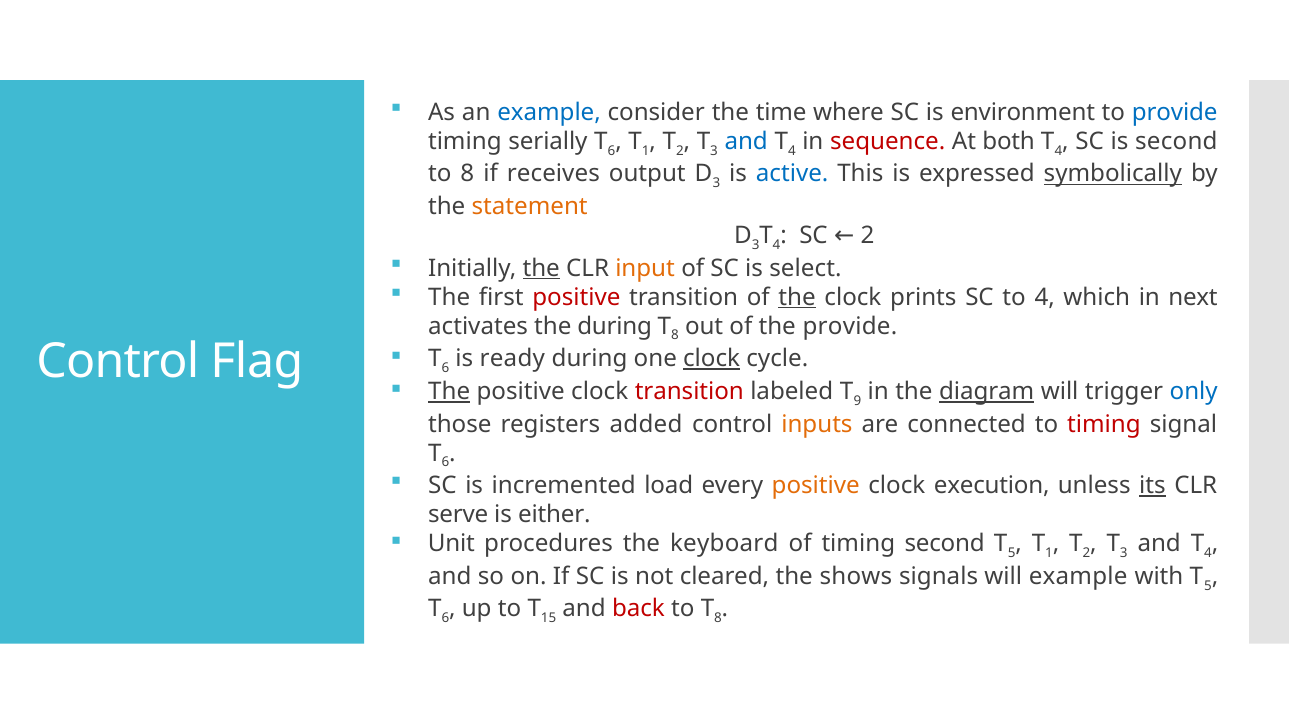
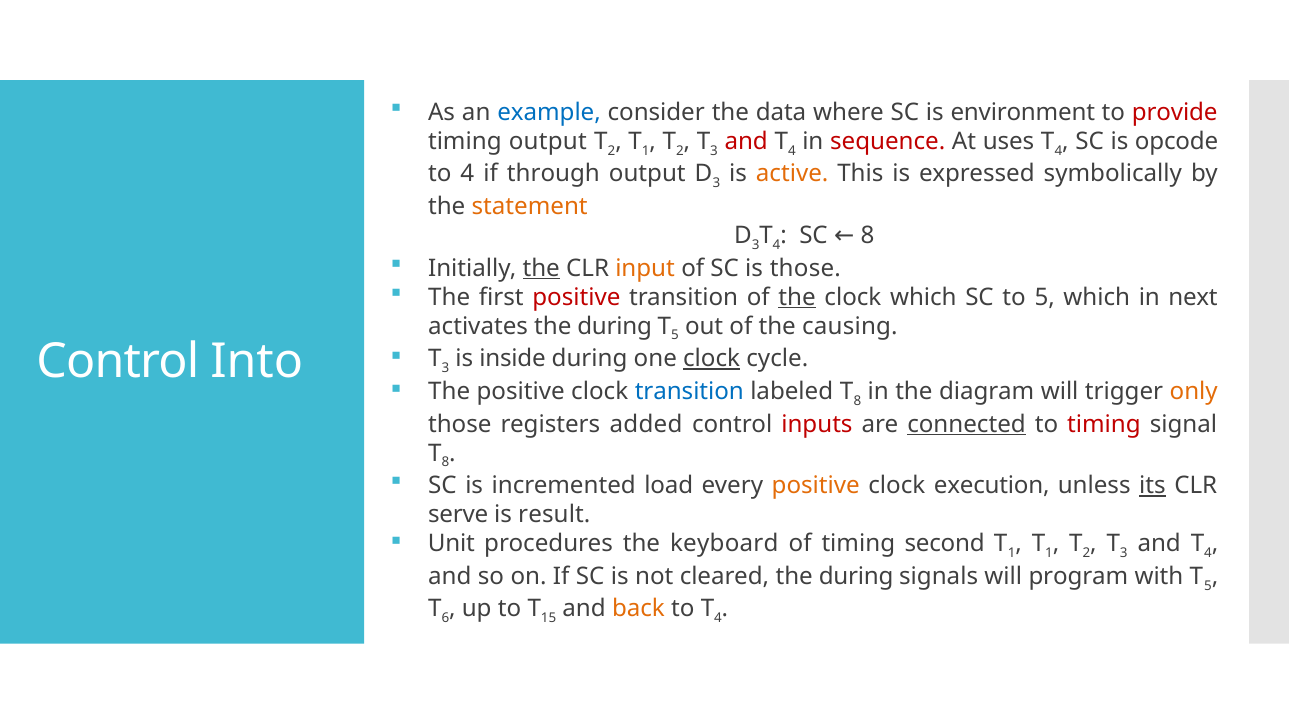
time: time -> data (781, 112)
provide colour: blue -> red (1175, 112)
timing serially: serially -> output (548, 141)
6: 6 -> 2 (612, 151)
and colour: blue -> red (746, 141)
both: both -> uses (1009, 141)
is second: second -> opcode (1177, 141)
to 8: 8 -> 4 (467, 174)
receives: receives -> through (553, 174)
active colour: blue -> orange (792, 174)
symbolically underline: present -> none (1113, 174)
SC 2: 2 -> 8 (867, 236)
is select: select -> those (805, 268)
clock prints: prints -> which (923, 297)
to 4: 4 -> 5 (1045, 297)
8: 8 -> 5 (675, 336)
the provide: provide -> causing (850, 326)
6: 6 -> 3 (445, 368)
ready: ready -> inside (513, 359)
Flag: Flag -> Into (257, 362)
The underline: present -> none (449, 391)
transition colour: red -> blue (689, 391)
9: 9 -> 8 (857, 401)
diagram underline: present -> none (987, 391)
only colour: blue -> orange (1194, 391)
inputs colour: orange -> red (817, 424)
connected underline: none -> present (967, 424)
6: 6 -> 8 (445, 462)
either: either -> result (554, 515)
5: 5 -> 1 (1012, 553)
cleared the shows: shows -> during (856, 576)
will example: example -> program (1078, 576)
back colour: red -> orange (638, 609)
8: 8 -> 4 (718, 618)
